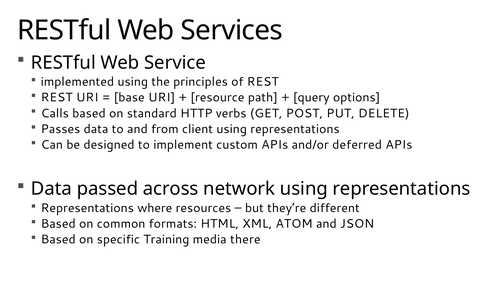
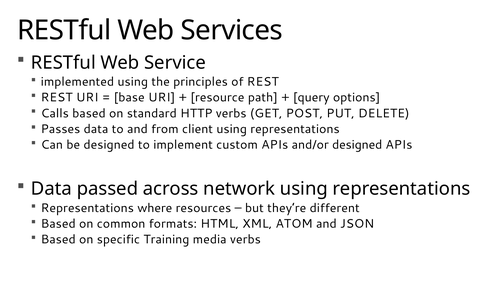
and/or deferred: deferred -> designed (357, 145)
media there: there -> verbs (245, 240)
